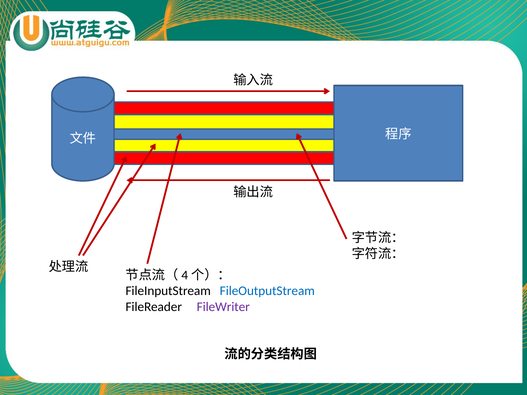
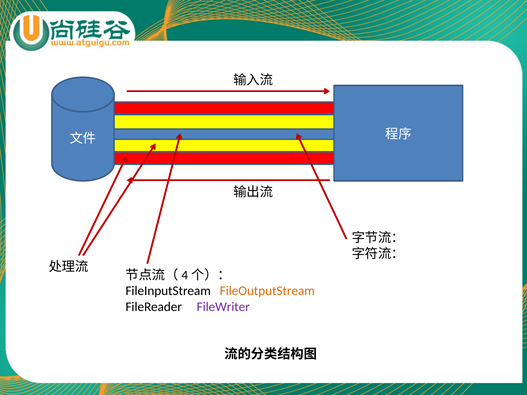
FileOutputStream colour: blue -> orange (267, 291)
